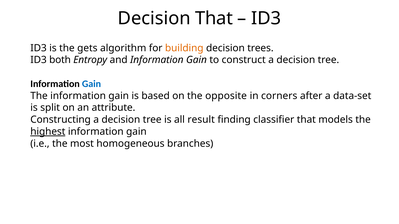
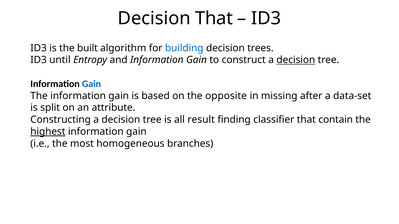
gets: gets -> built (87, 48)
building colour: orange -> blue (184, 48)
both: both -> until (60, 60)
decision underline: none -> present (296, 60)
corners: corners -> missing (279, 96)
models: models -> contain (336, 120)
